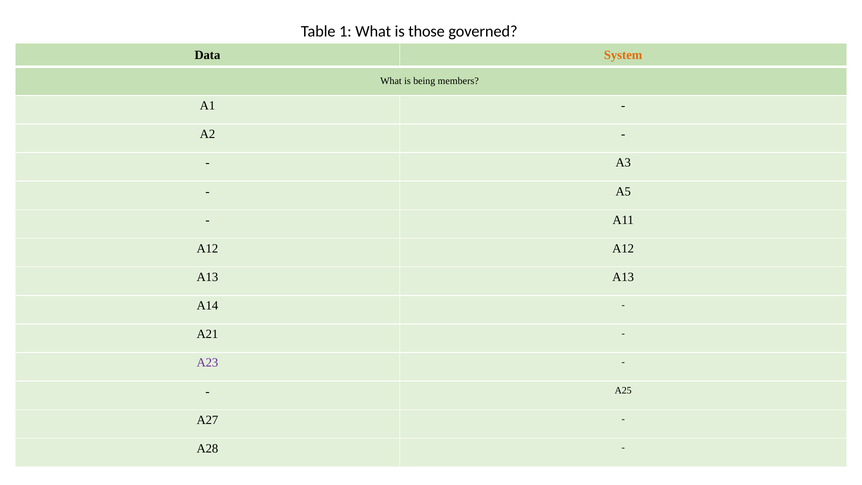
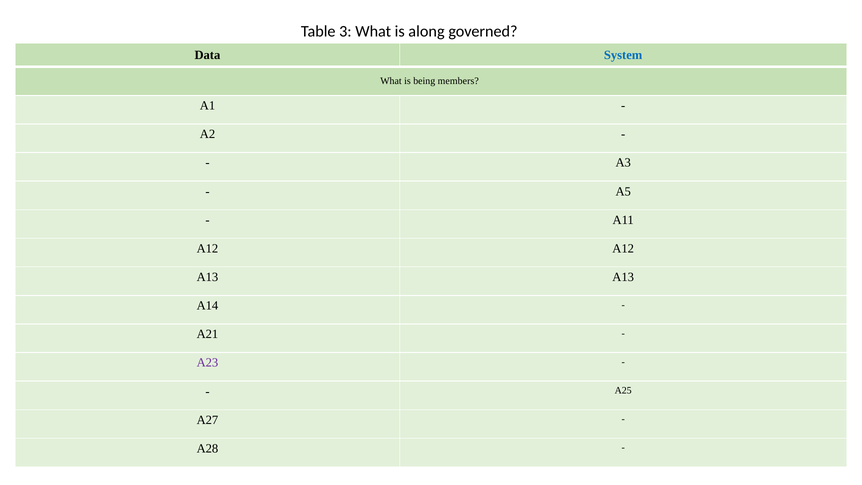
1: 1 -> 3 (345, 31)
those: those -> along (426, 31)
System colour: orange -> blue (623, 55)
